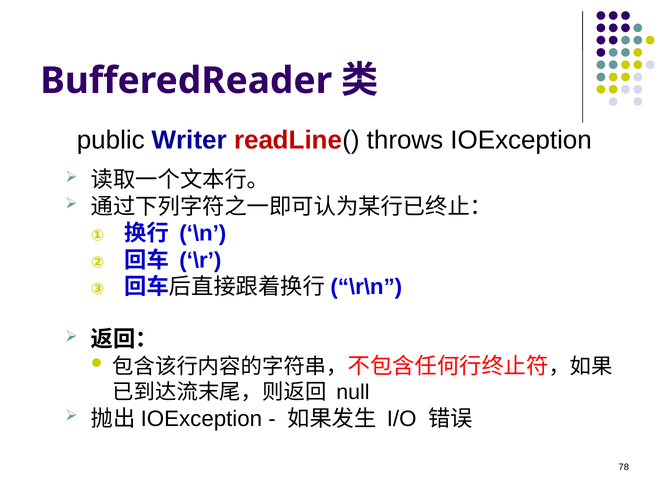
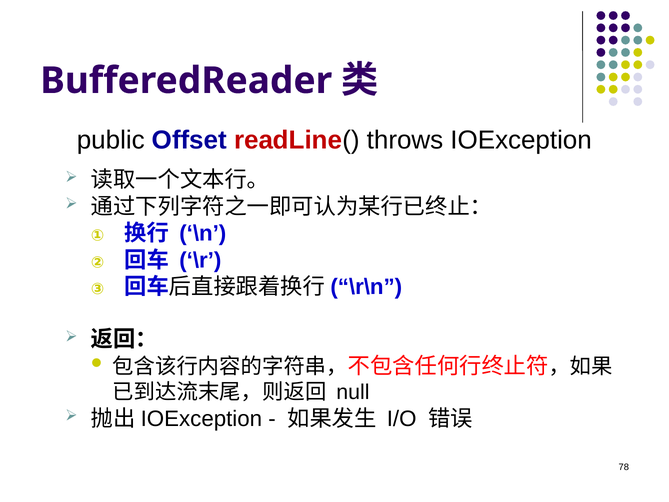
Writer: Writer -> Offset (189, 140)
